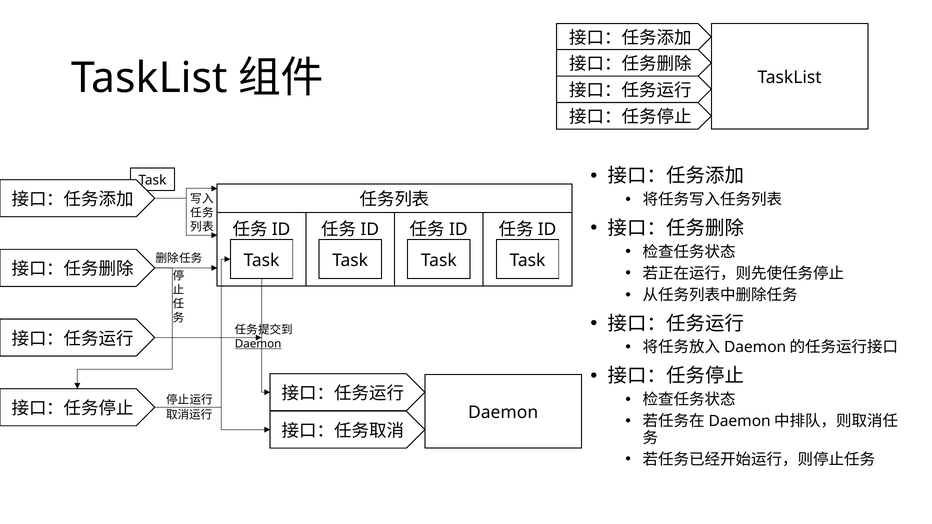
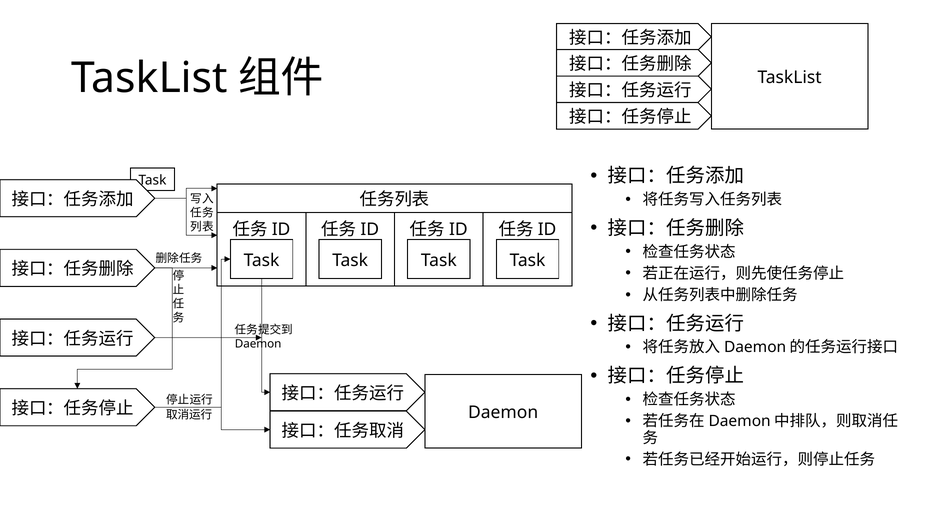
Daemon underline: present -> none (258, 344)
